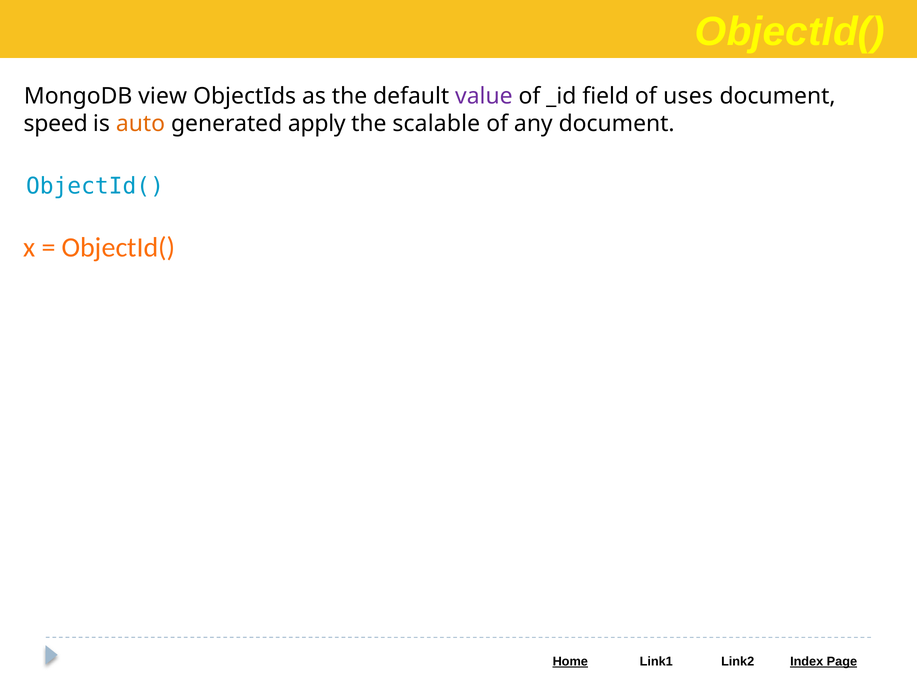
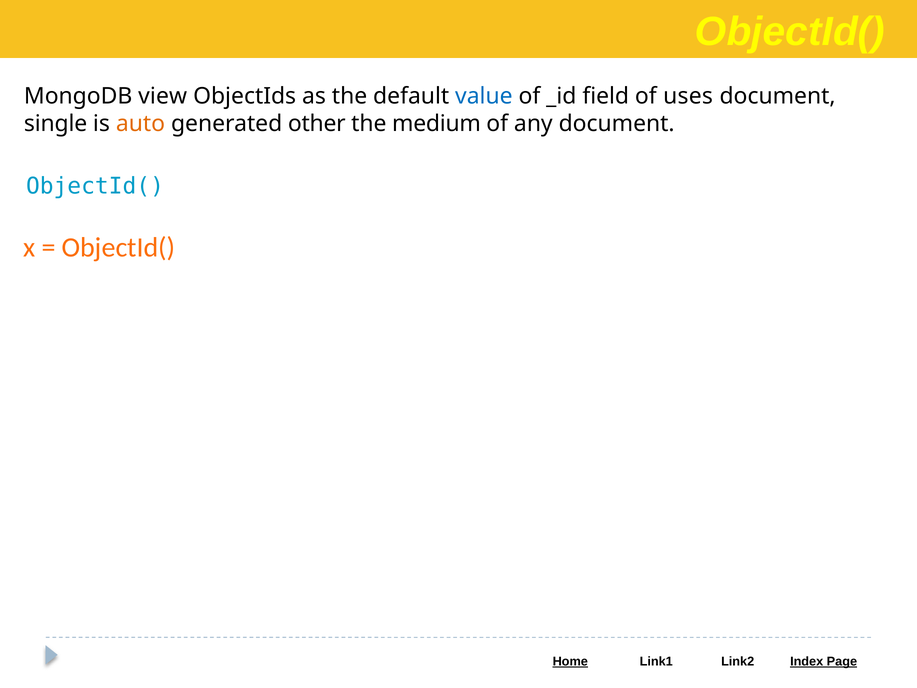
value colour: purple -> blue (484, 96)
speed: speed -> single (56, 124)
apply: apply -> other (317, 124)
scalable: scalable -> medium (436, 124)
